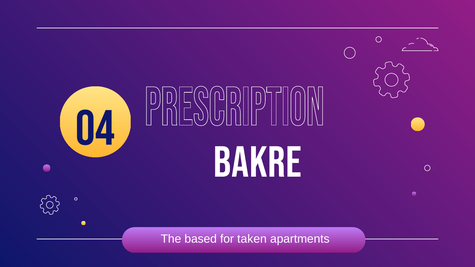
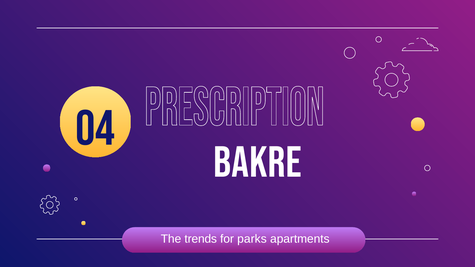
based: based -> trends (201, 239)
taken: taken -> parks (252, 239)
